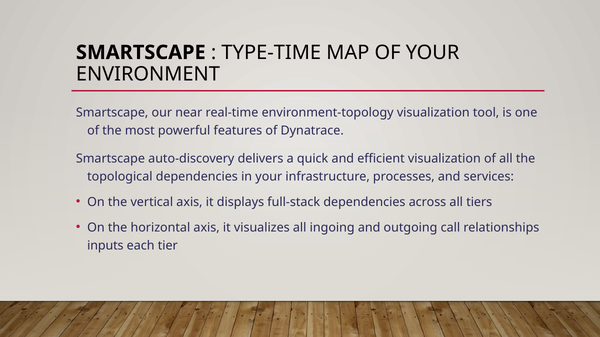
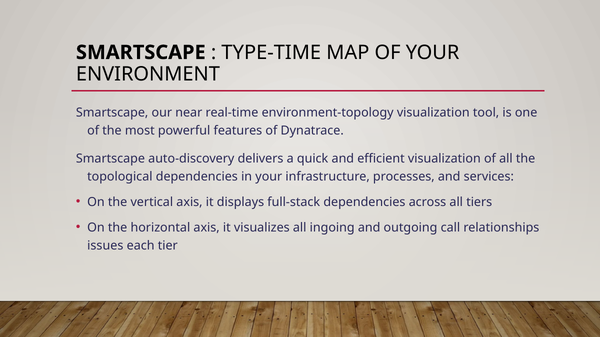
inputs: inputs -> issues (105, 246)
